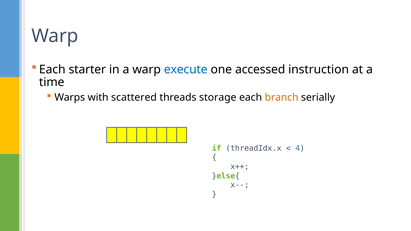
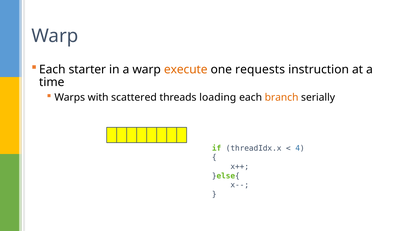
execute colour: blue -> orange (186, 69)
accessed: accessed -> requests (260, 69)
storage: storage -> loading (218, 98)
